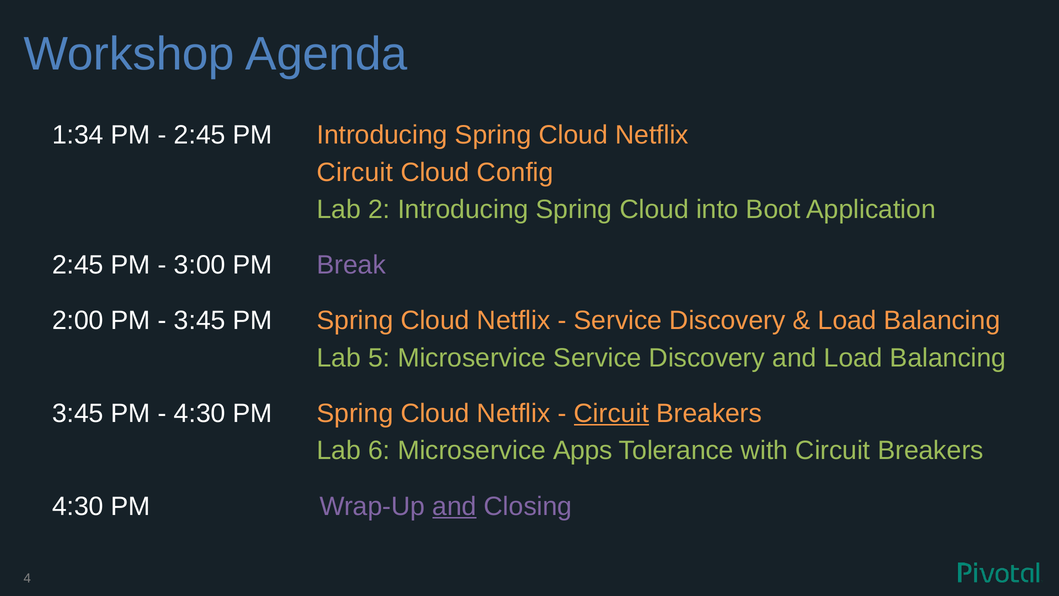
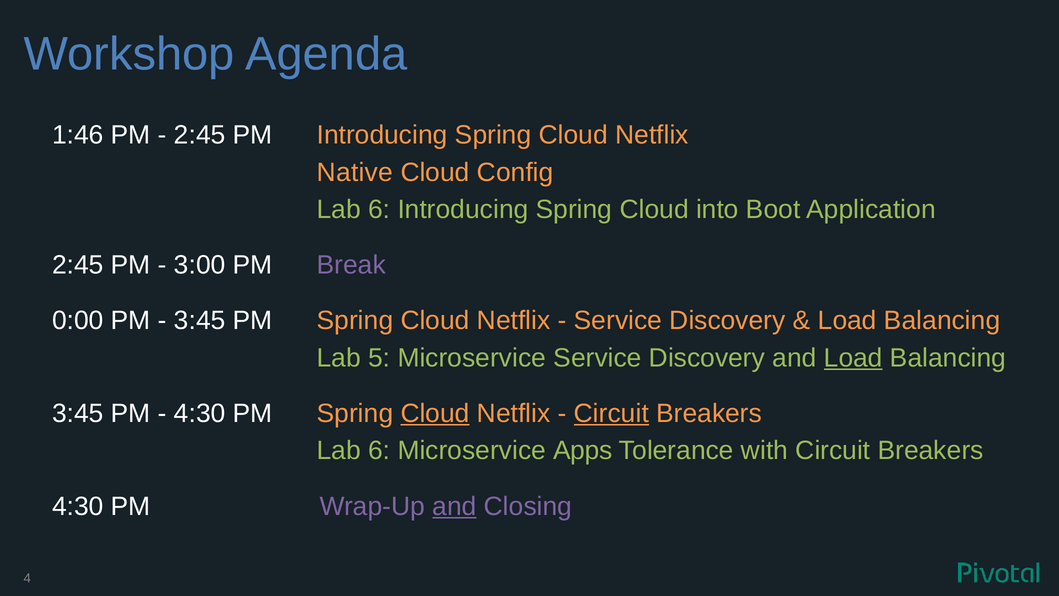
1:34: 1:34 -> 1:46 (78, 135)
Circuit: Circuit -> Native (355, 172)
2: 2 -> 6 (379, 209)
2:00: 2:00 -> 0:00 (78, 321)
Load underline: none -> present (853, 358)
Cloud underline: none -> present (435, 413)
